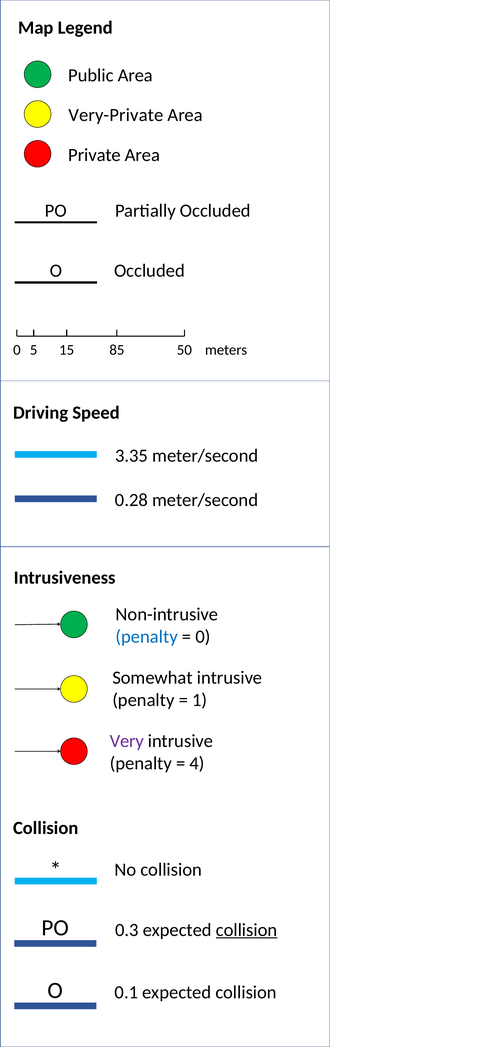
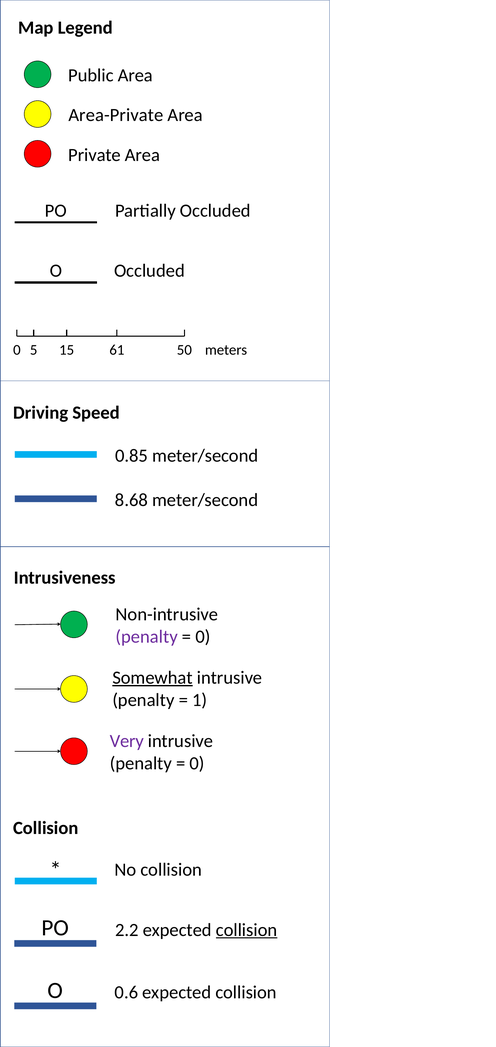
Very-Private: Very-Private -> Area-Private (116, 115)
85: 85 -> 61 (117, 350)
3.35: 3.35 -> 0.85 (132, 456)
0.28: 0.28 -> 8.68 (131, 500)
penalty colour: blue -> purple (147, 637)
Somewhat underline: none -> present (153, 678)
4: 4 -> 0 (197, 764)
0.3: 0.3 -> 2.2 (127, 930)
0.1: 0.1 -> 0.6 (126, 993)
